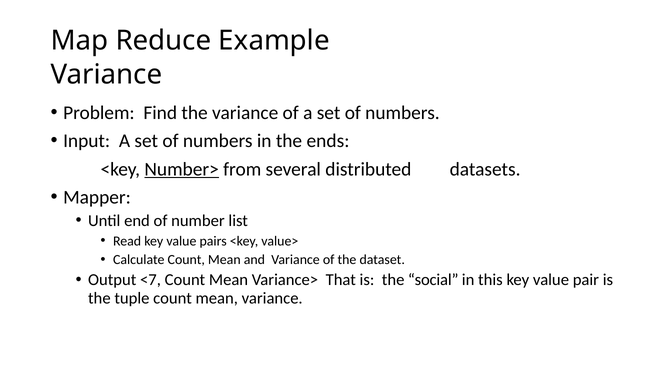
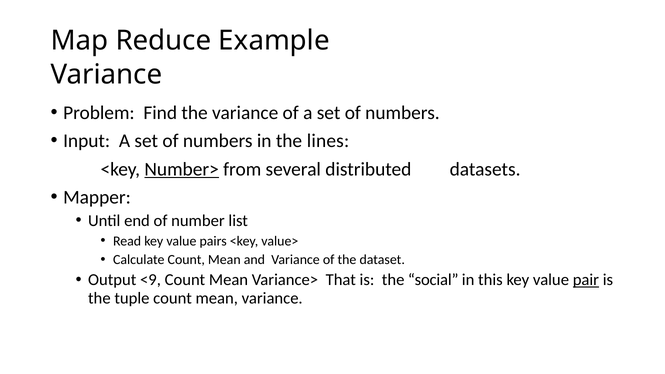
ends: ends -> lines (328, 141)
<7: <7 -> <9 (151, 280)
pair underline: none -> present (586, 280)
